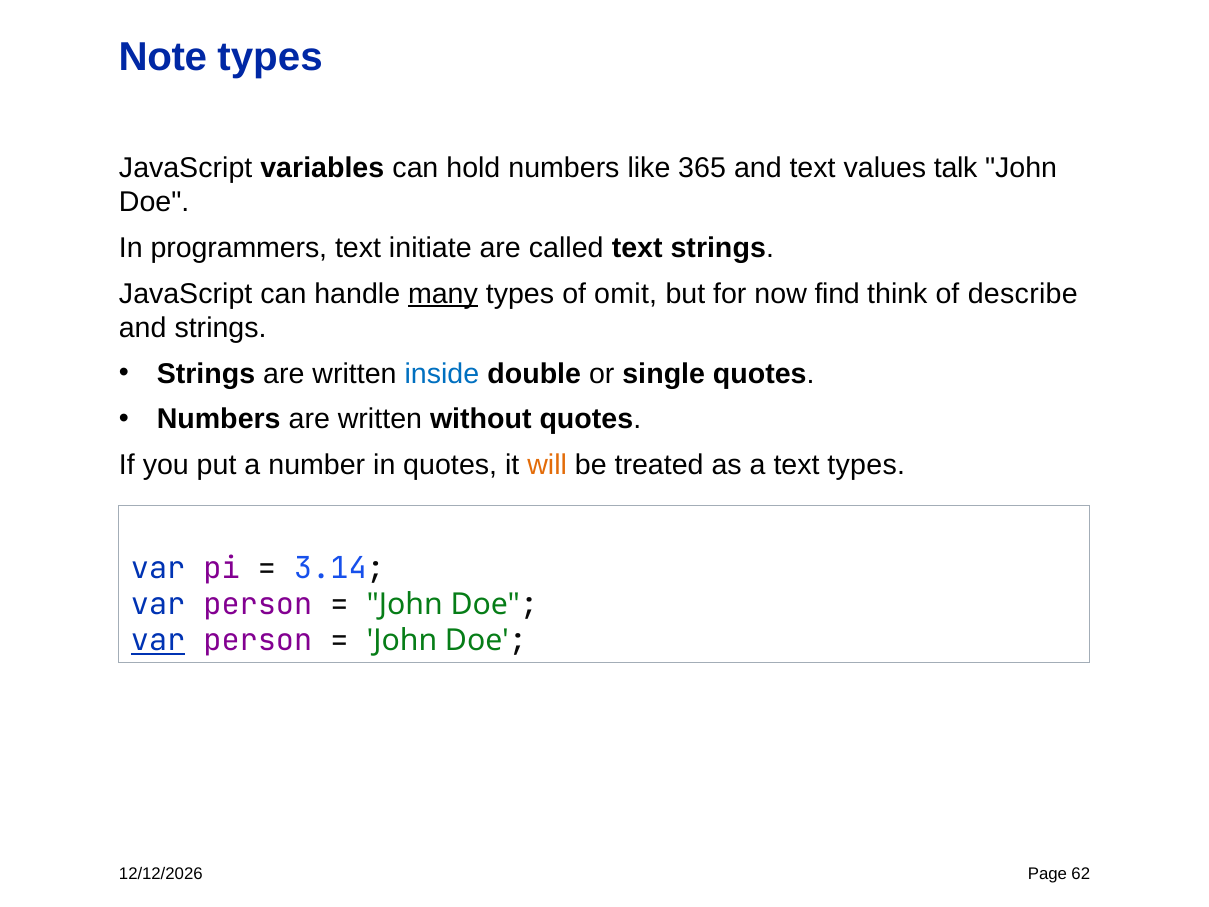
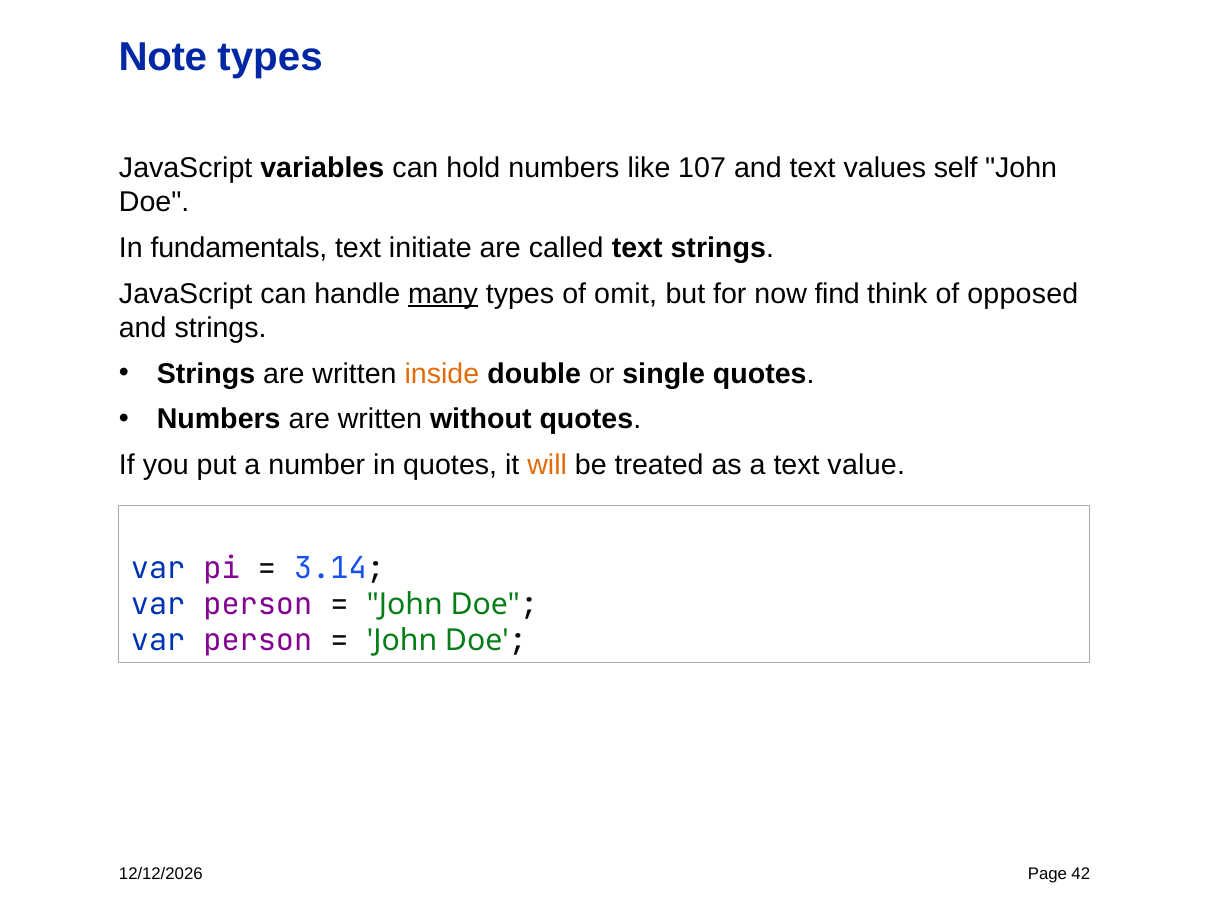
365: 365 -> 107 (702, 168)
talk: talk -> self (956, 168)
programmers: programmers -> fundamentals (239, 248)
describe: describe -> opposed (1023, 294)
inside colour: blue -> orange (442, 374)
text types: types -> value (866, 465)
var underline: present -> none (158, 641)
62: 62 -> 42 (1081, 874)
